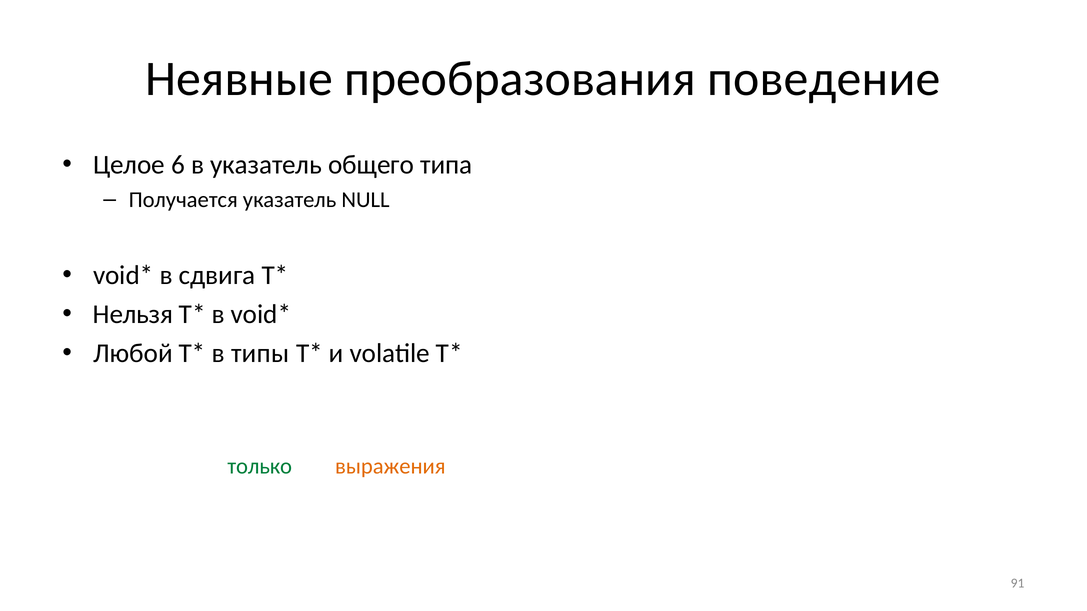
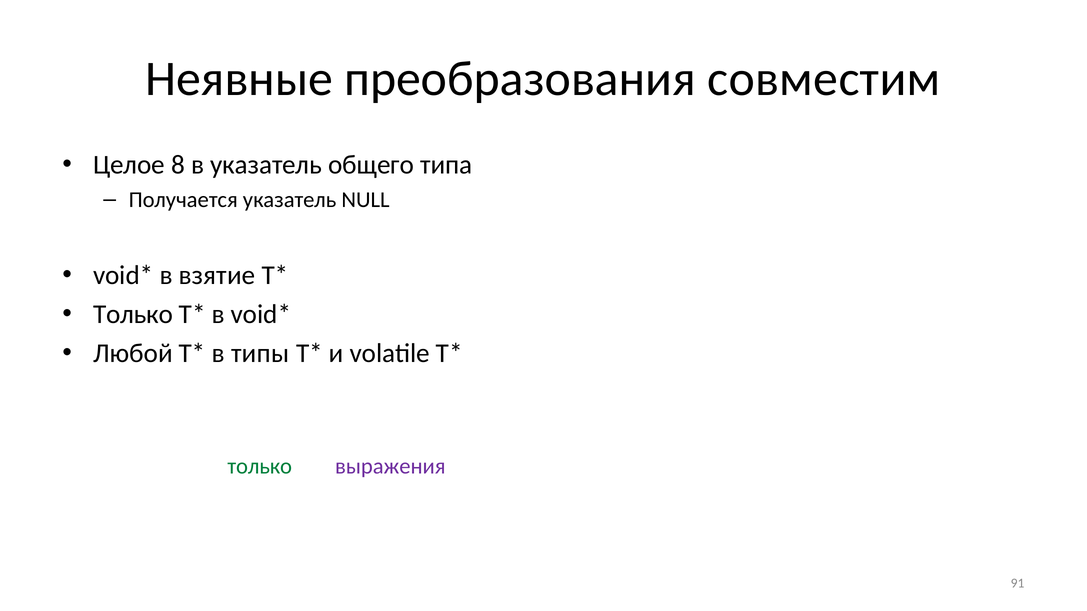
поведение: поведение -> совместим (824, 79)
6: 6 -> 8 (178, 165)
сдвига: сдвига -> взятие (217, 275)
Нельзя: Нельзя -> Только (133, 314)
выражения colour: orange -> purple (390, 466)
